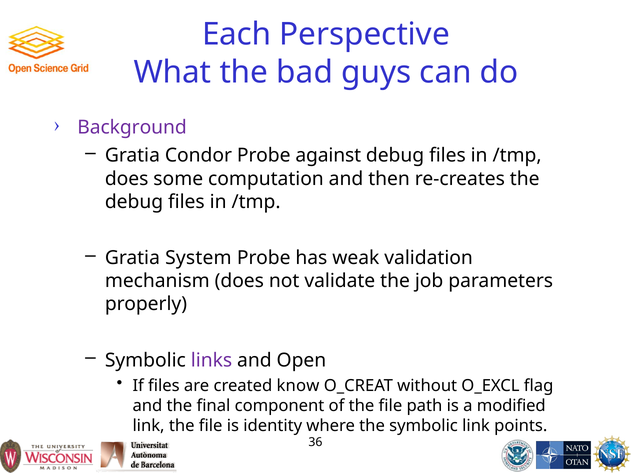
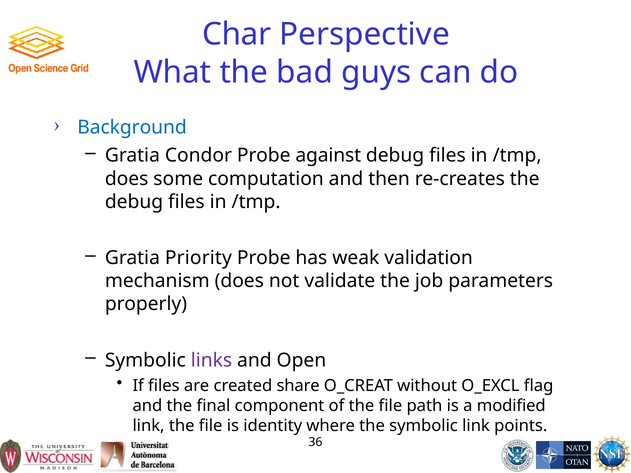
Each: Each -> Char (237, 35)
Background colour: purple -> blue (132, 128)
System: System -> Priority (198, 258)
know: know -> share (298, 386)
